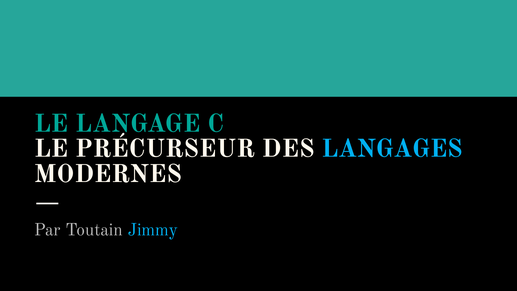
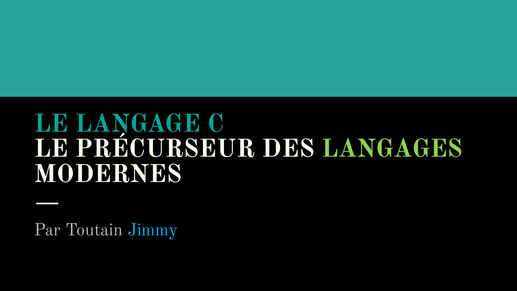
LANGAGES colour: light blue -> light green (392, 149)
